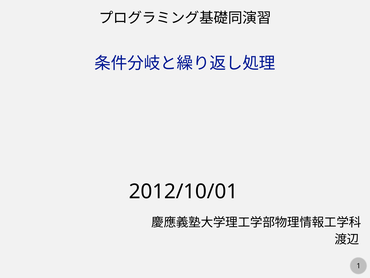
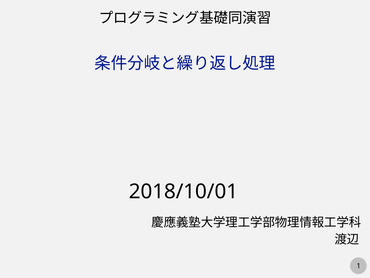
2012/10/01: 2012/10/01 -> 2018/10/01 (183, 191)
